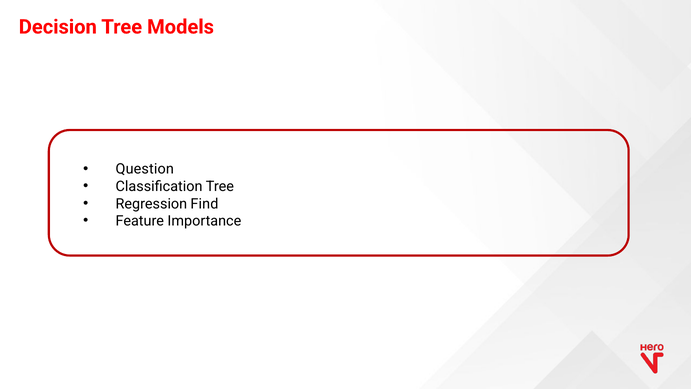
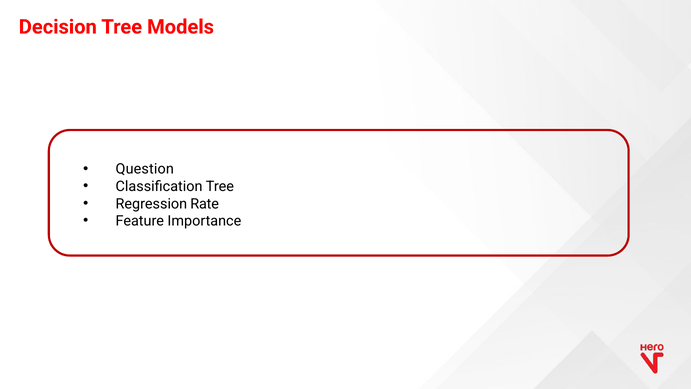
Find: Find -> Rate (205, 204)
